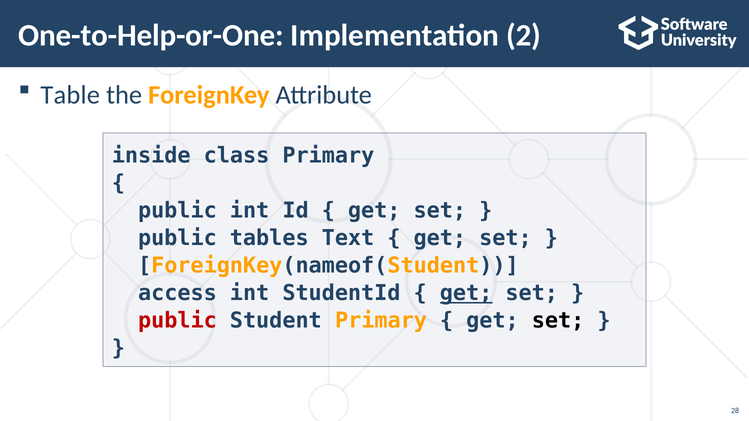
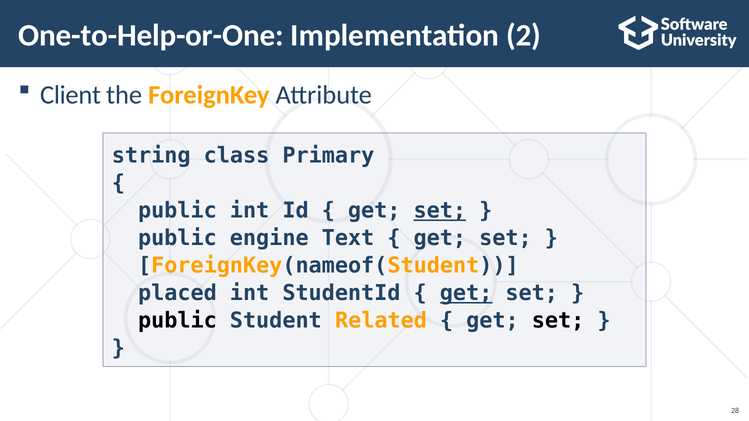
Table: Table -> Client (70, 95)
inside: inside -> string (151, 156)
set underline: none -> present (440, 211)
tables: tables -> engine (269, 238)
access: access -> placed (177, 293)
public colour: red -> black (177, 321)
Student Primary: Primary -> Related (381, 321)
